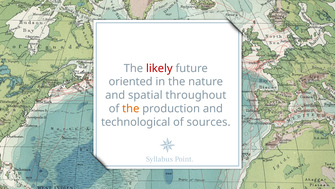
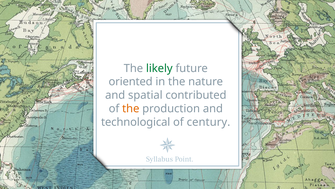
likely colour: red -> green (159, 68)
throughout: throughout -> contributed (196, 95)
sources: sources -> century (209, 122)
